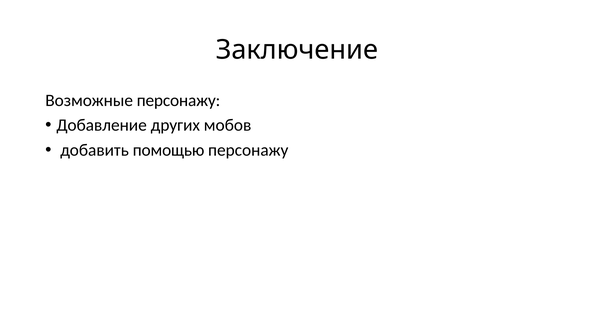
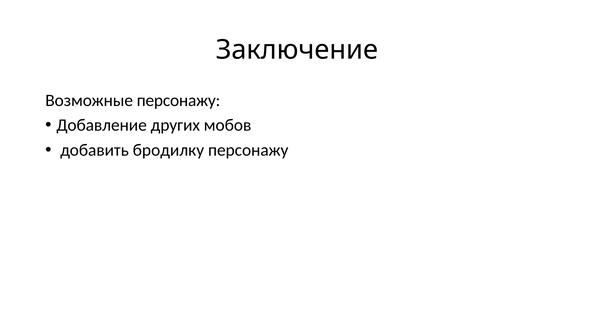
помощью: помощью -> бродилку (168, 150)
